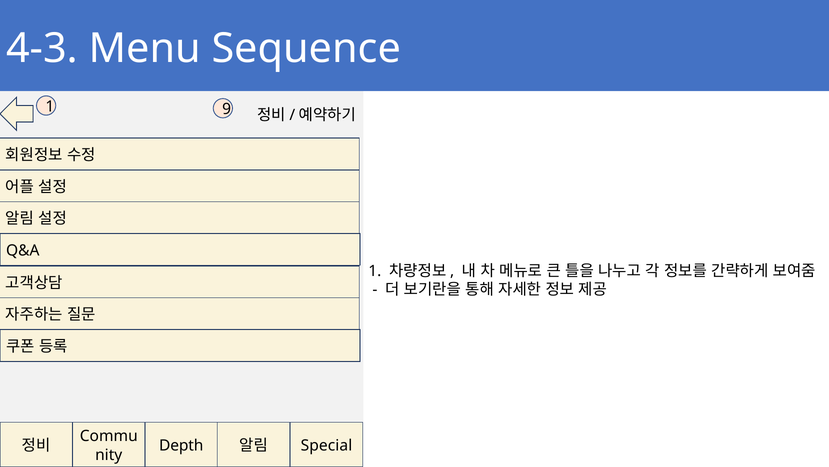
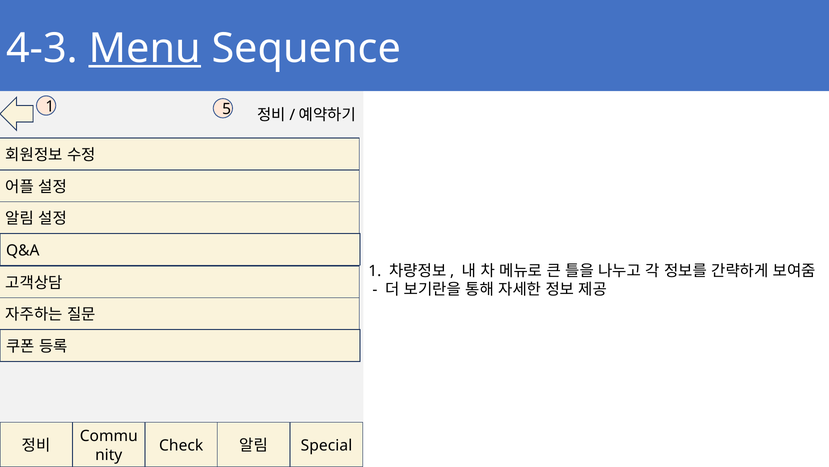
Menu underline: none -> present (145, 48)
9: 9 -> 5 (227, 109)
Depth: Depth -> Check (181, 445)
